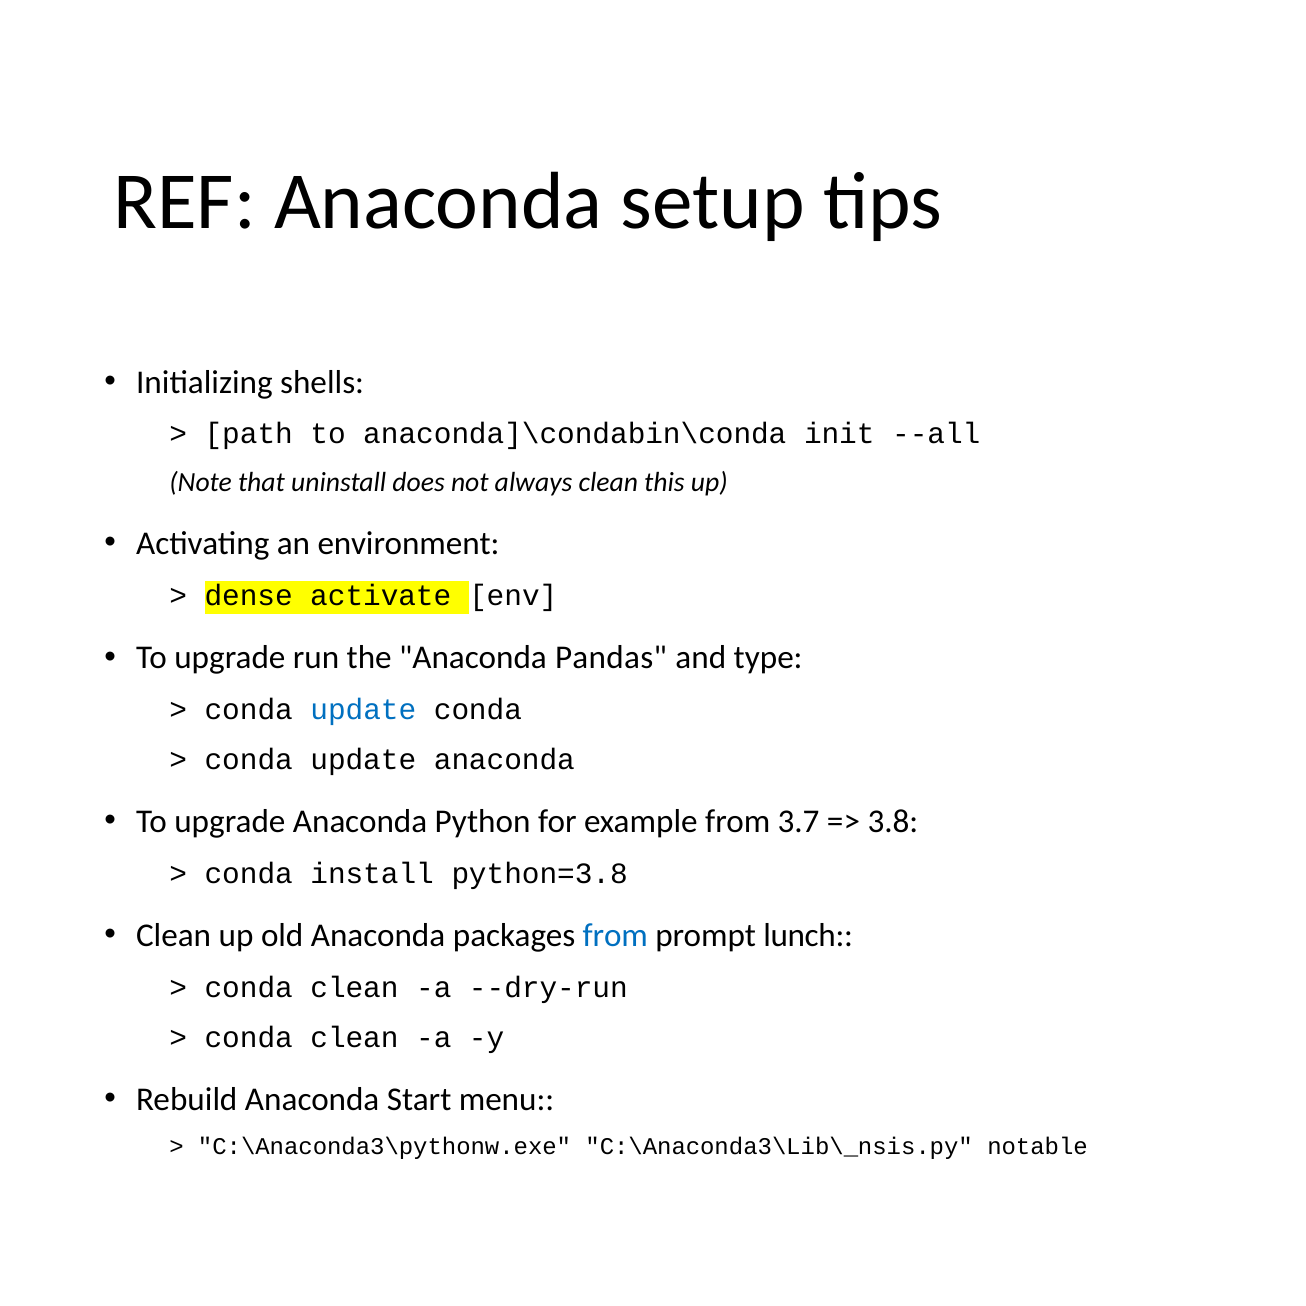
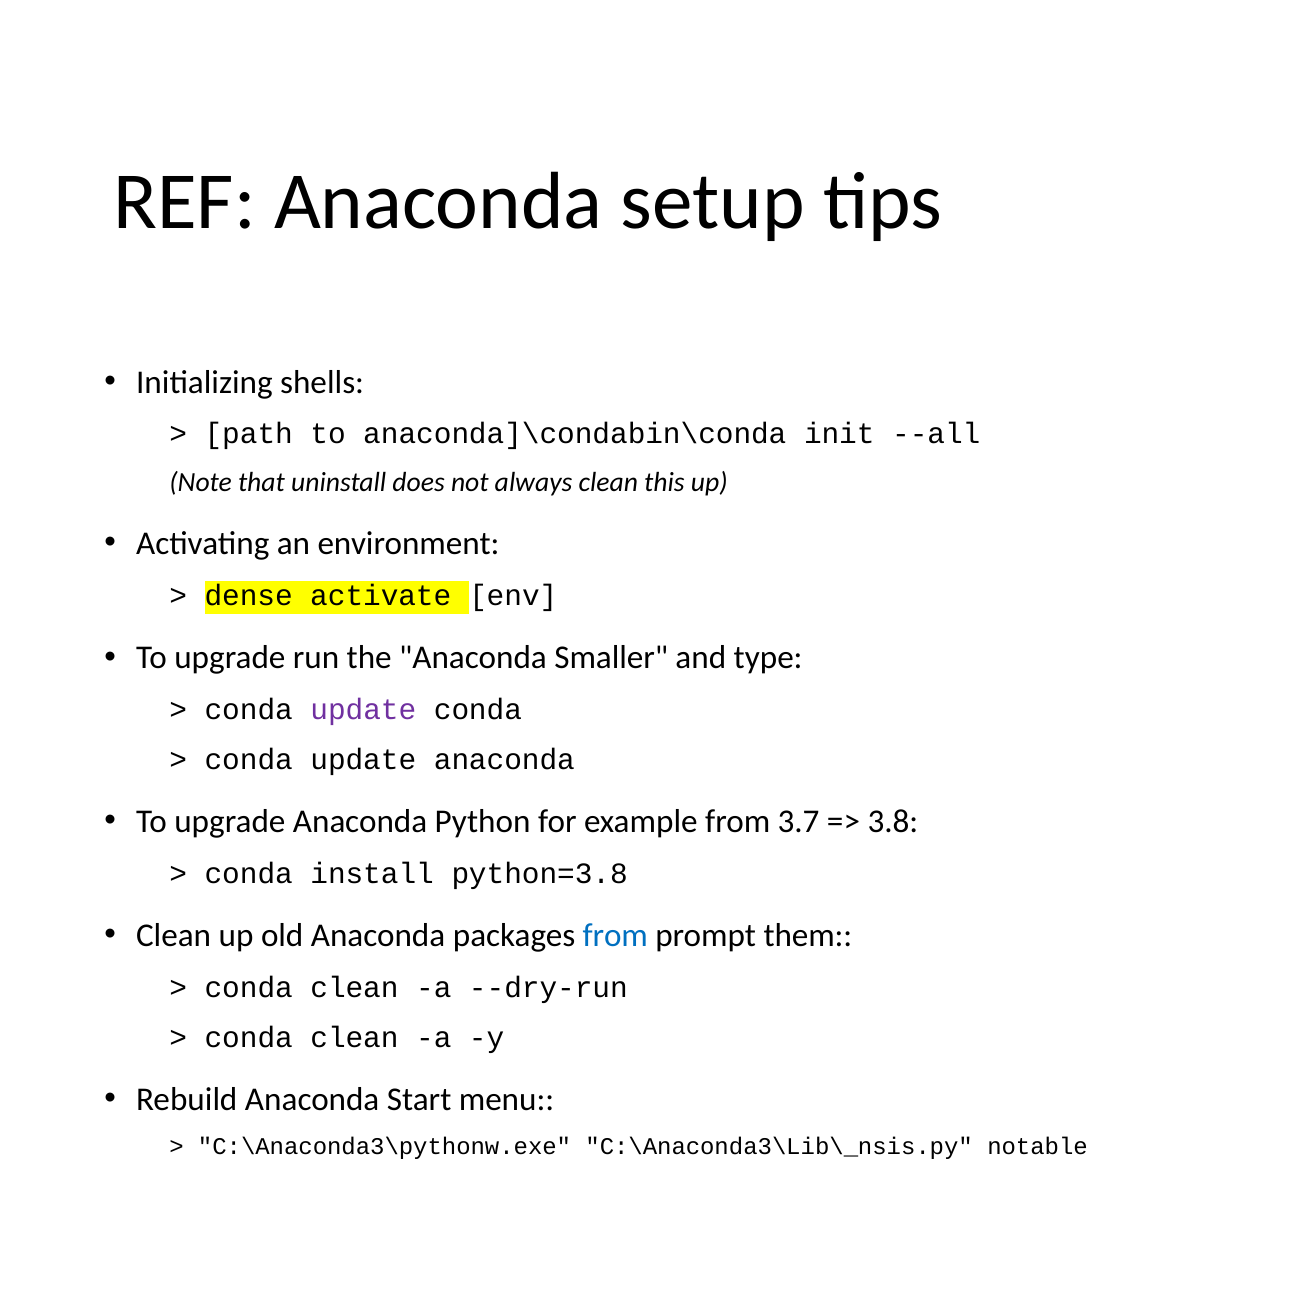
Pandas: Pandas -> Smaller (611, 658)
update colour: blue -> purple (363, 710)
lunch: lunch -> them (808, 936)
